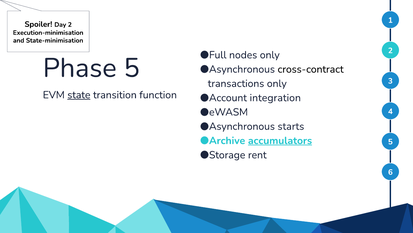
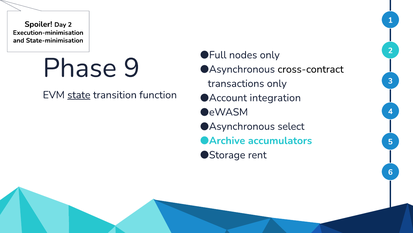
Phase 5: 5 -> 9 (132, 68)
starts: starts -> select (291, 126)
accumulators underline: present -> none (280, 140)
